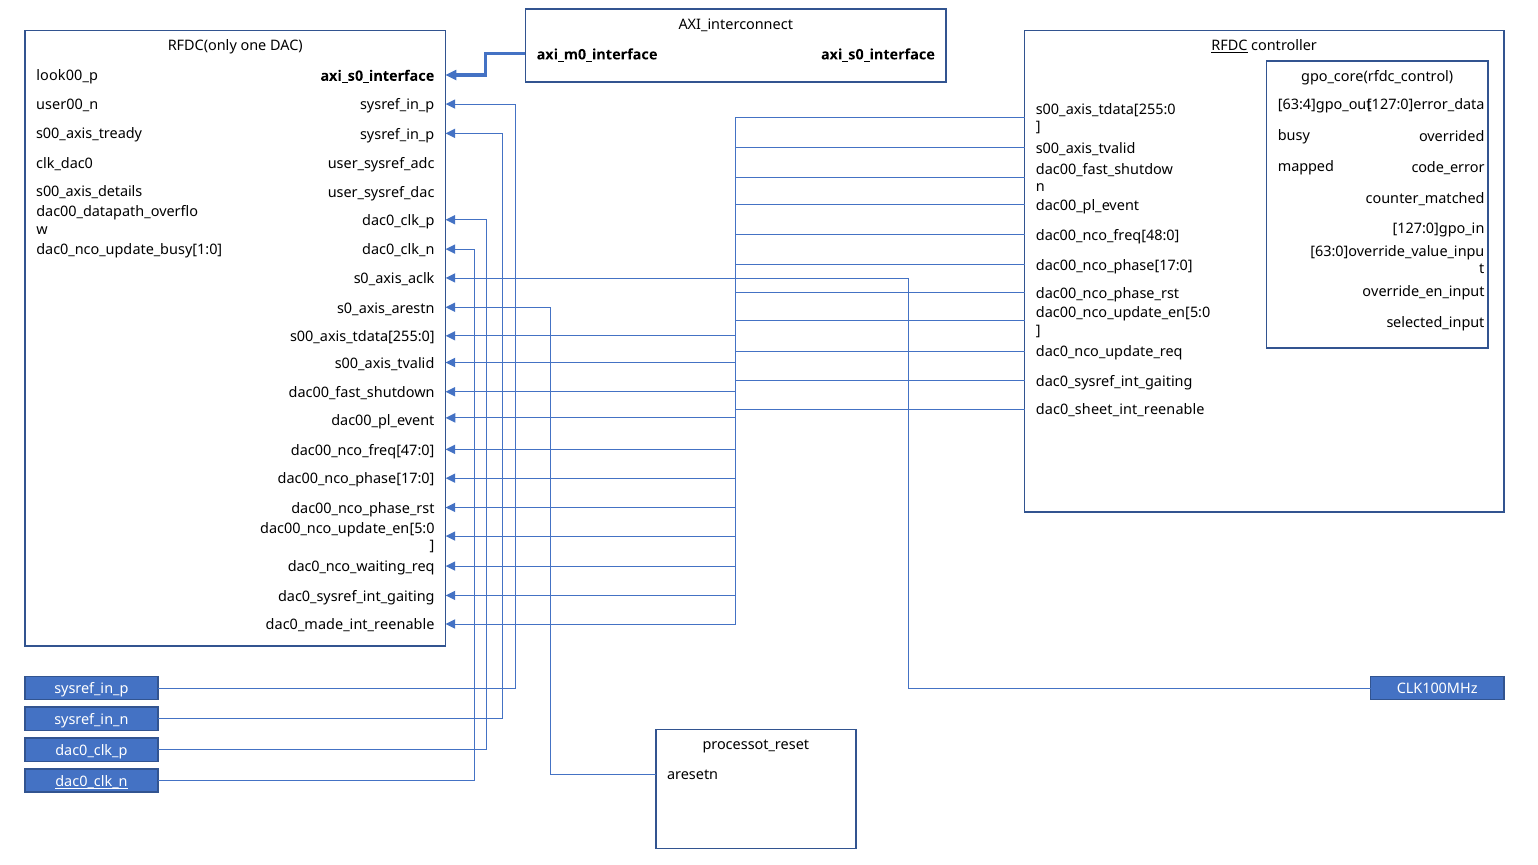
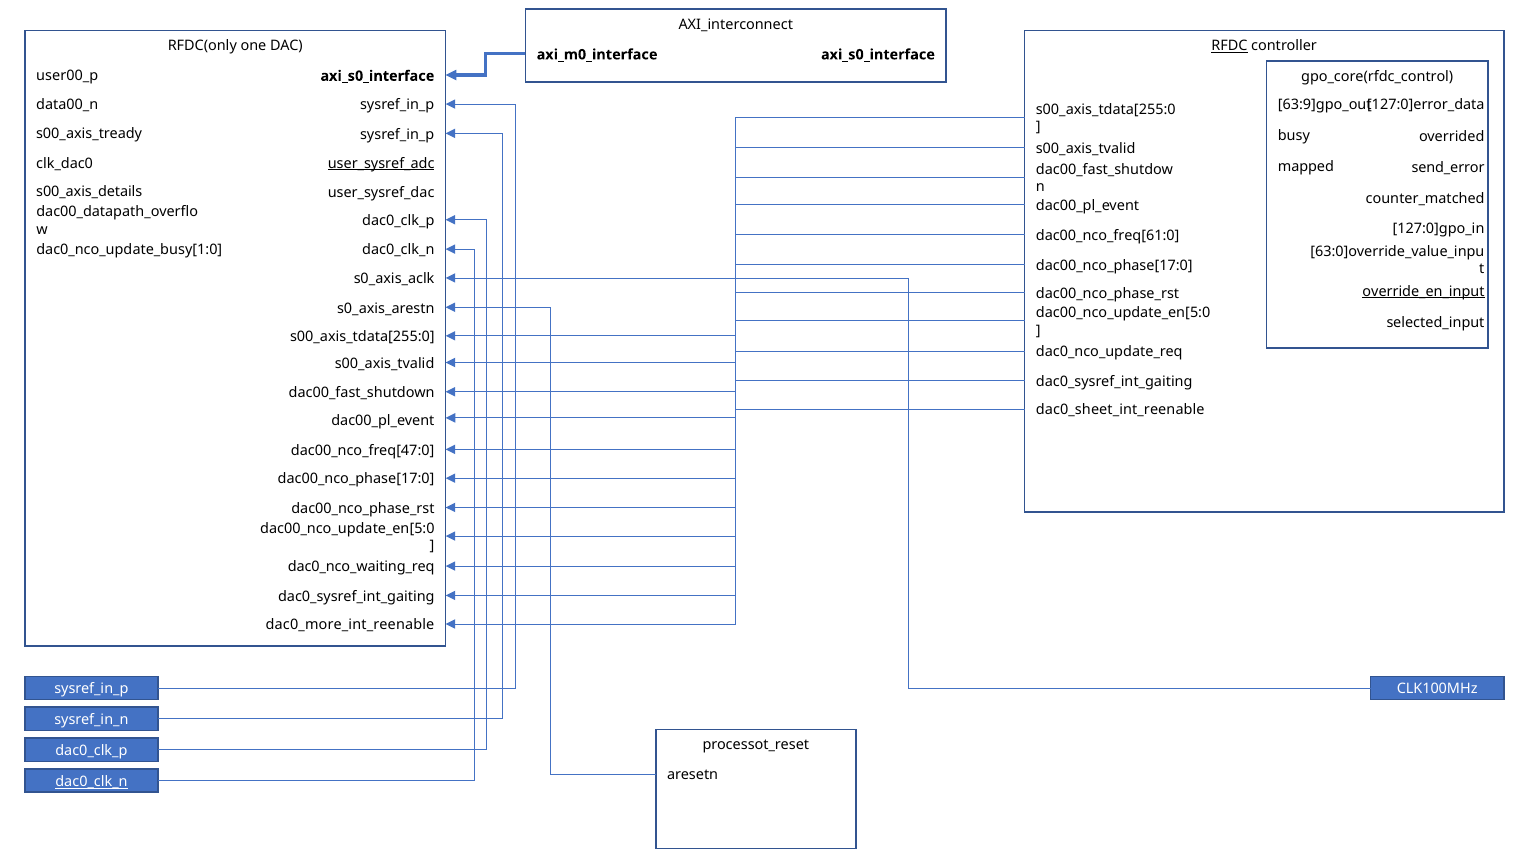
look00_p: look00_p -> user00_p (67, 76)
user00_n: user00_n -> data00_n (67, 105)
63:4]gpo_out: 63:4]gpo_out -> 63:9]gpo_out (1325, 105)
user_sysref_adc underline: none -> present (381, 163)
code_error: code_error -> send_error (1448, 168)
dac00_nco_freq[48:0: dac00_nco_freq[48:0 -> dac00_nco_freq[61:0 (1108, 235)
override_en_input underline: none -> present (1424, 291)
dac0_made_int_reenable: dac0_made_int_reenable -> dac0_more_int_reenable (350, 625)
